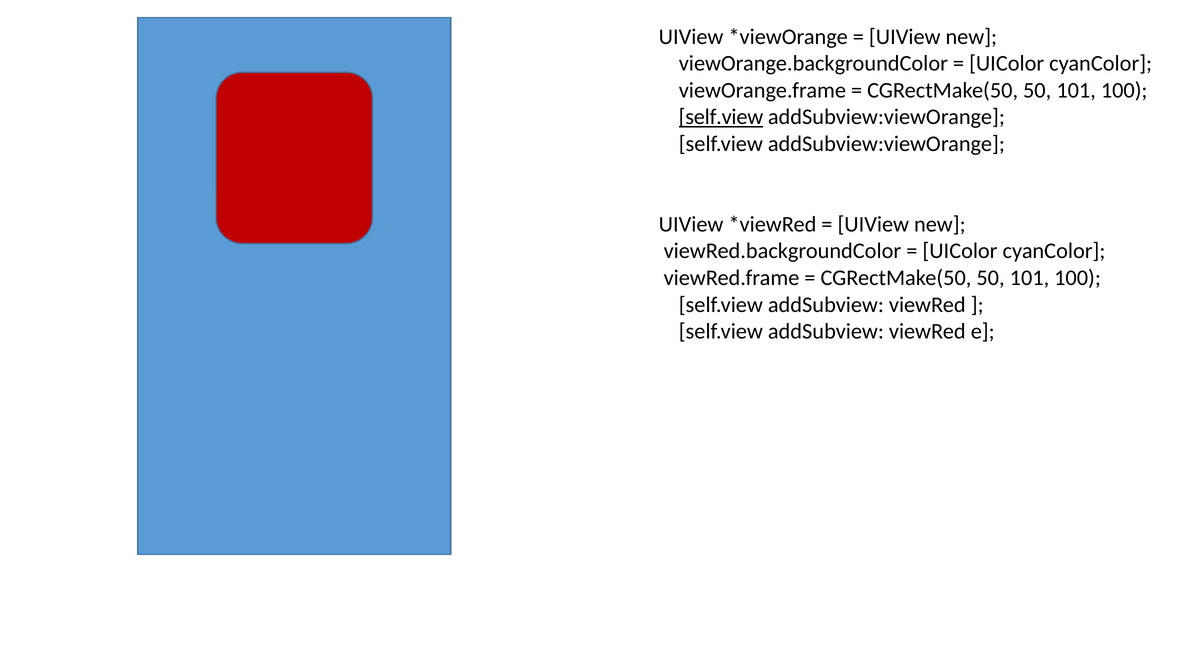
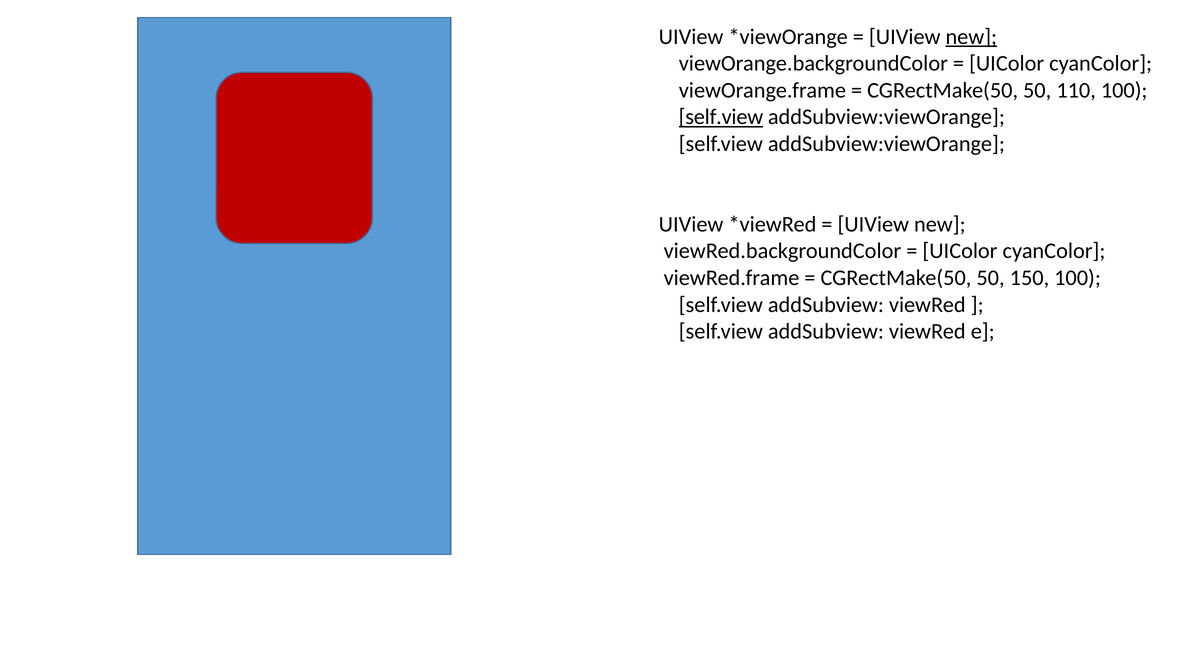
new underline: none -> present (971, 37)
101: 101 -> 110 (1076, 90)
101: 101 -> 150 (1029, 278)
